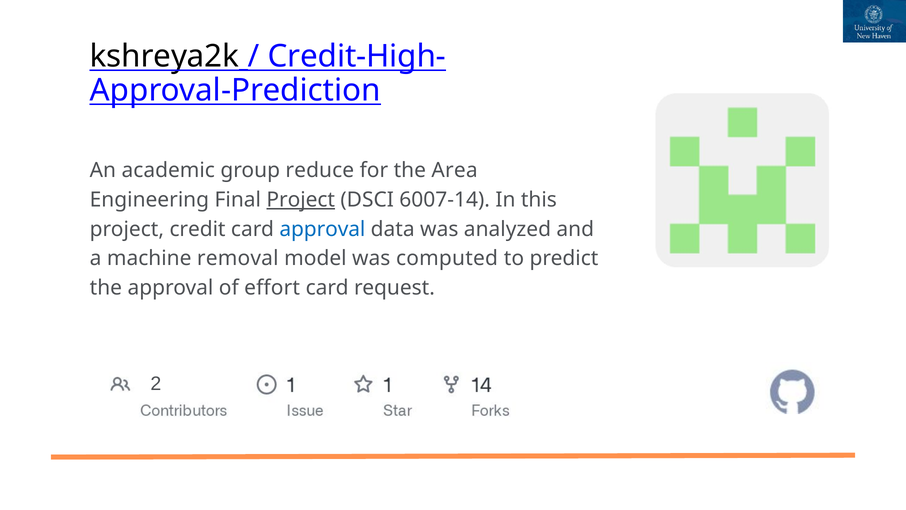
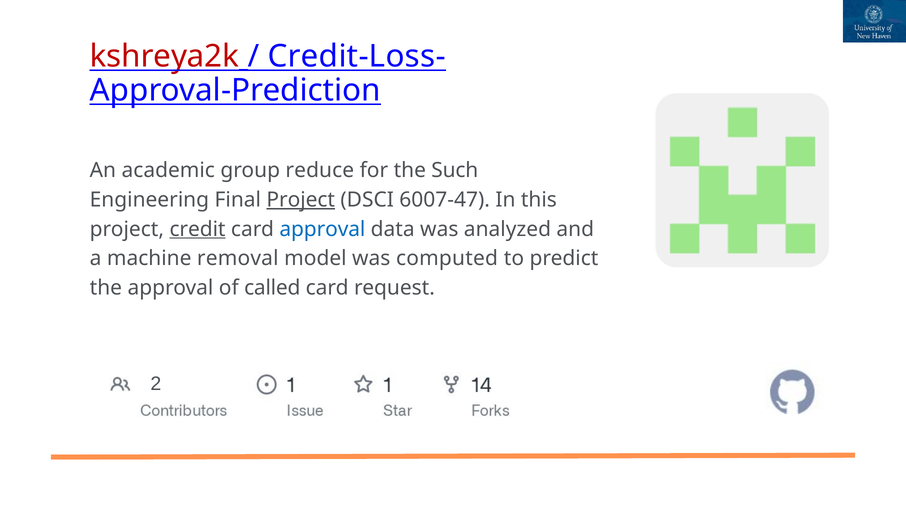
kshreya2k colour: black -> red (164, 56)
Credit-High-: Credit-High- -> Credit-Loss- (357, 56)
Area: Area -> Such (455, 170)
6007-14: 6007-14 -> 6007-47 (445, 200)
credit underline: none -> present (198, 229)
effort: effort -> called (272, 288)
